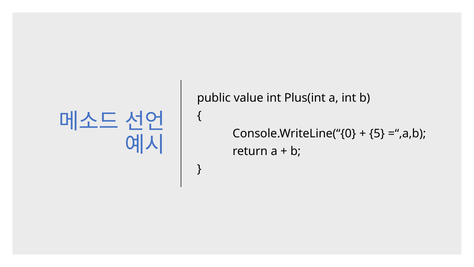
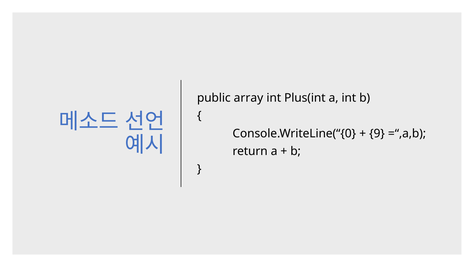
value: value -> array (248, 98)
5: 5 -> 9 (377, 133)
